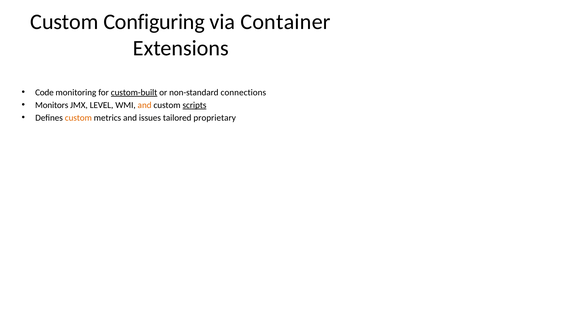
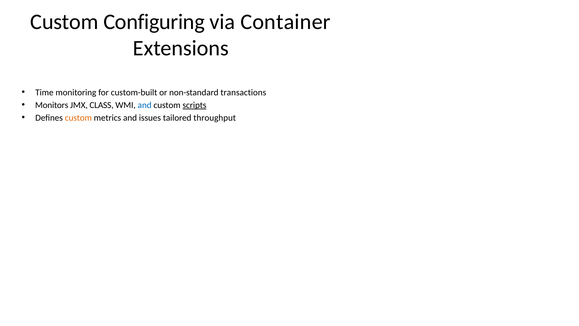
Code: Code -> Time (44, 92)
custom-built underline: present -> none (134, 92)
connections: connections -> transactions (243, 92)
LEVEL: LEVEL -> CLASS (102, 105)
and colour: orange -> blue (145, 105)
proprietary: proprietary -> throughput (215, 118)
